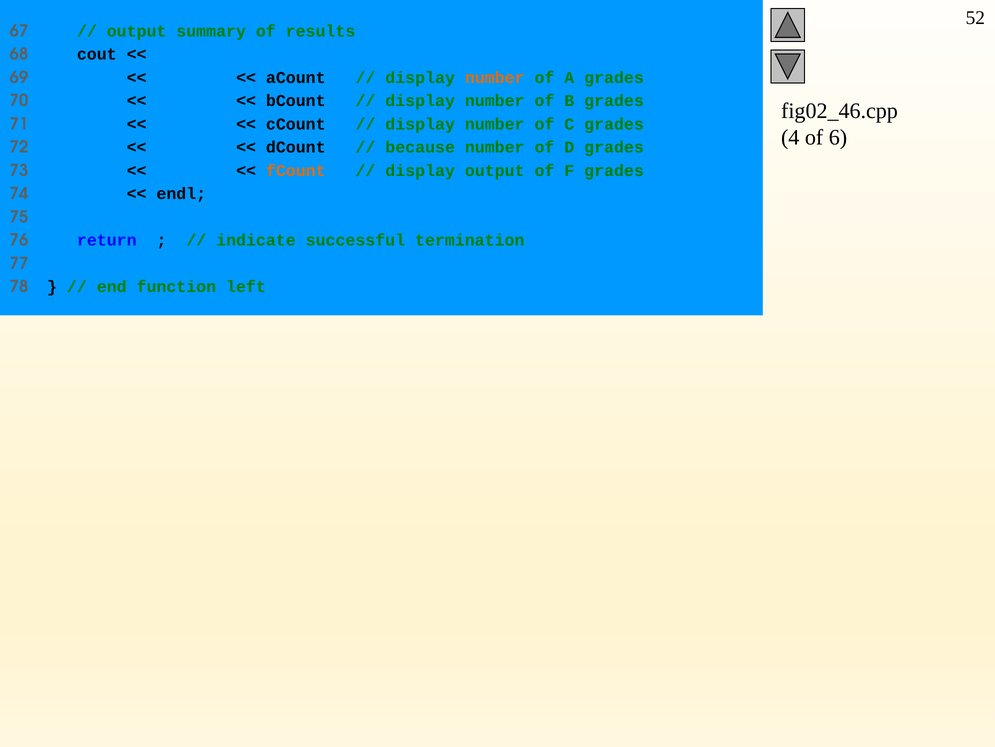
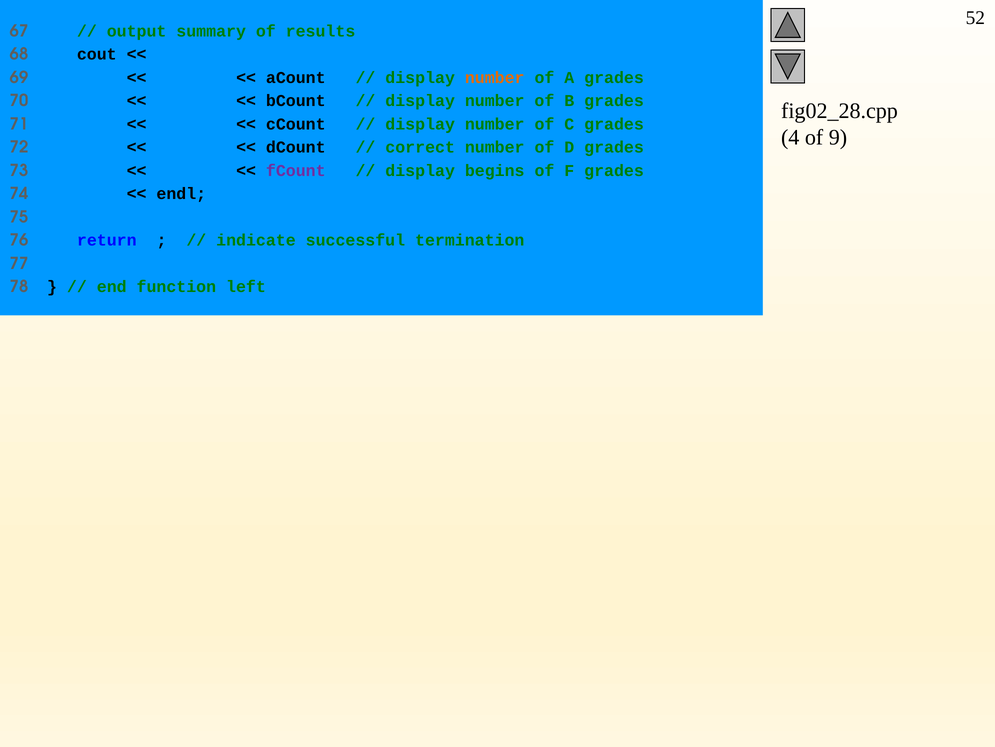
fig02_46.cpp: fig02_46.cpp -> fig02_28.cpp (839, 111)
6: 6 -> 9 (838, 137)
because: because -> correct (420, 147)
fCount colour: orange -> purple (296, 170)
display output: output -> begins (495, 170)
